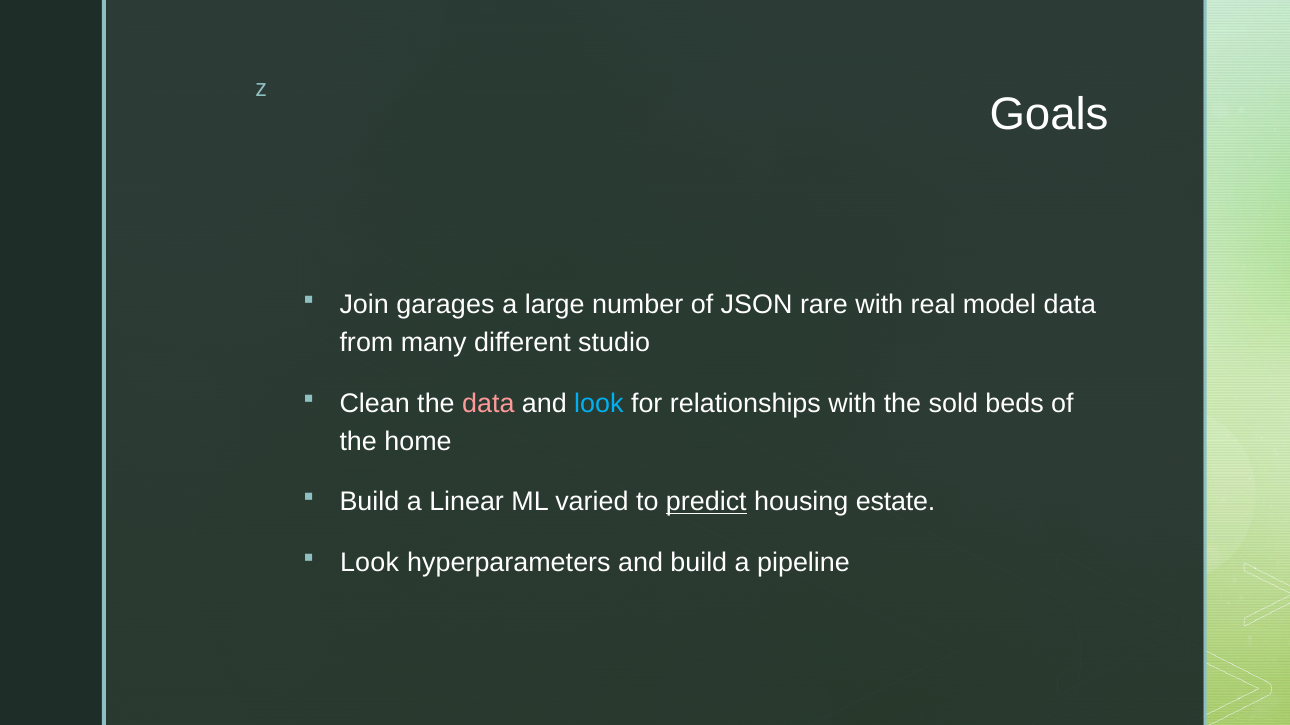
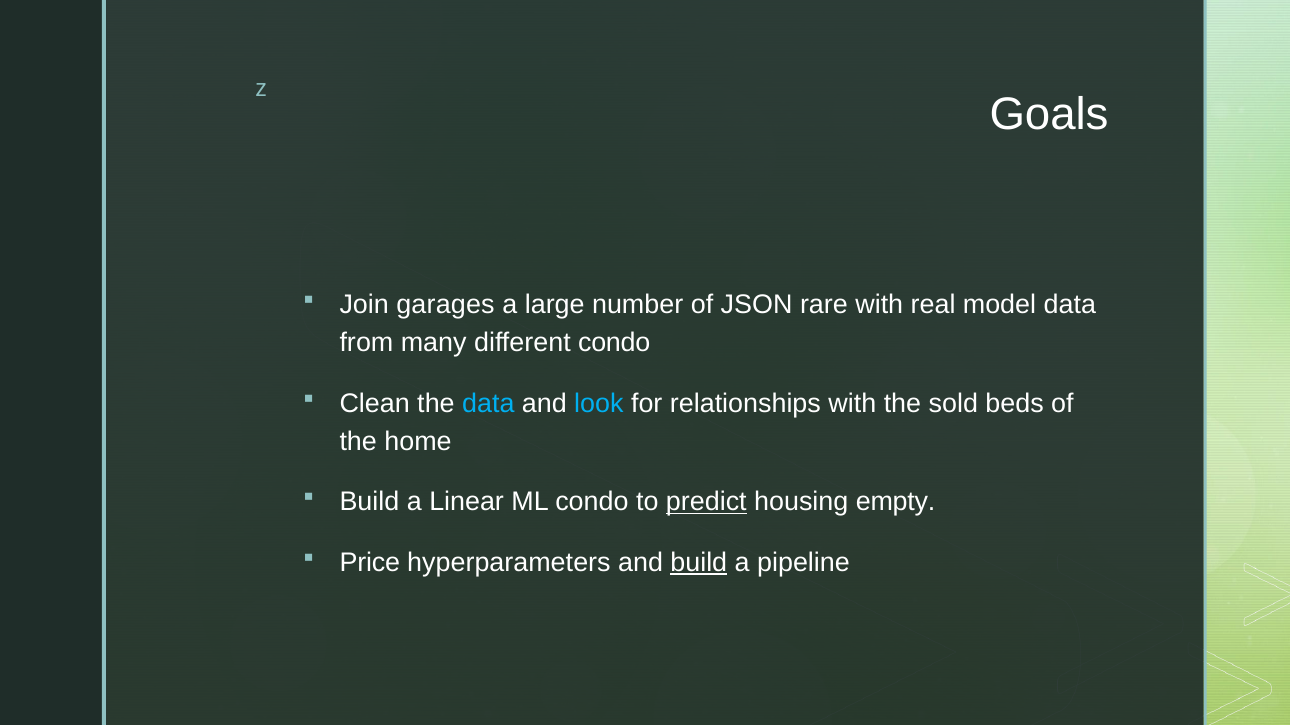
different studio: studio -> condo (614, 343)
data colour: pink -> light blue (488, 404)
ML varied: varied -> condo (592, 502)
estate: estate -> empty (896, 502)
Look: Look -> Price (370, 563)
build underline: none -> present (699, 563)
